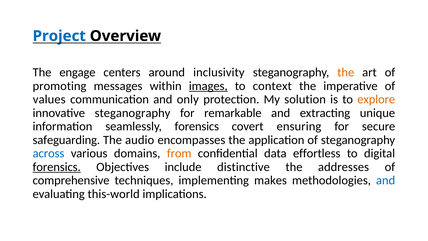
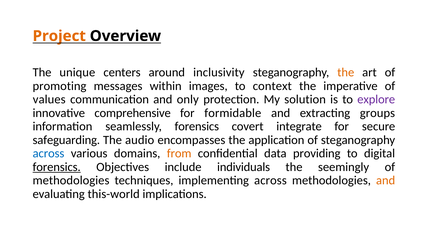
Project colour: blue -> orange (59, 36)
engage: engage -> unique (77, 72)
images underline: present -> none (208, 86)
explore colour: orange -> purple (376, 99)
innovative steganography: steganography -> comprehensive (133, 113)
remarkable: remarkable -> formidable (233, 113)
unique: unique -> groups (377, 113)
ensuring: ensuring -> integrate (299, 126)
effortless: effortless -> providing (317, 153)
distinctive: distinctive -> individuals (244, 167)
addresses: addresses -> seemingly (344, 167)
comprehensive: comprehensive -> methodologies (71, 180)
implementing makes: makes -> across (270, 180)
and colour: blue -> orange (386, 180)
